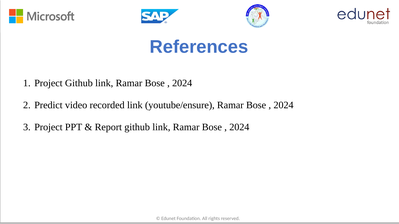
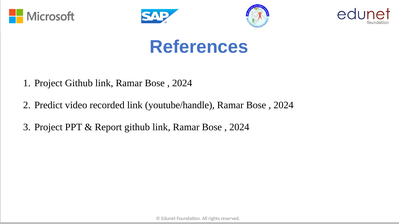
youtube/ensure: youtube/ensure -> youtube/handle (180, 105)
